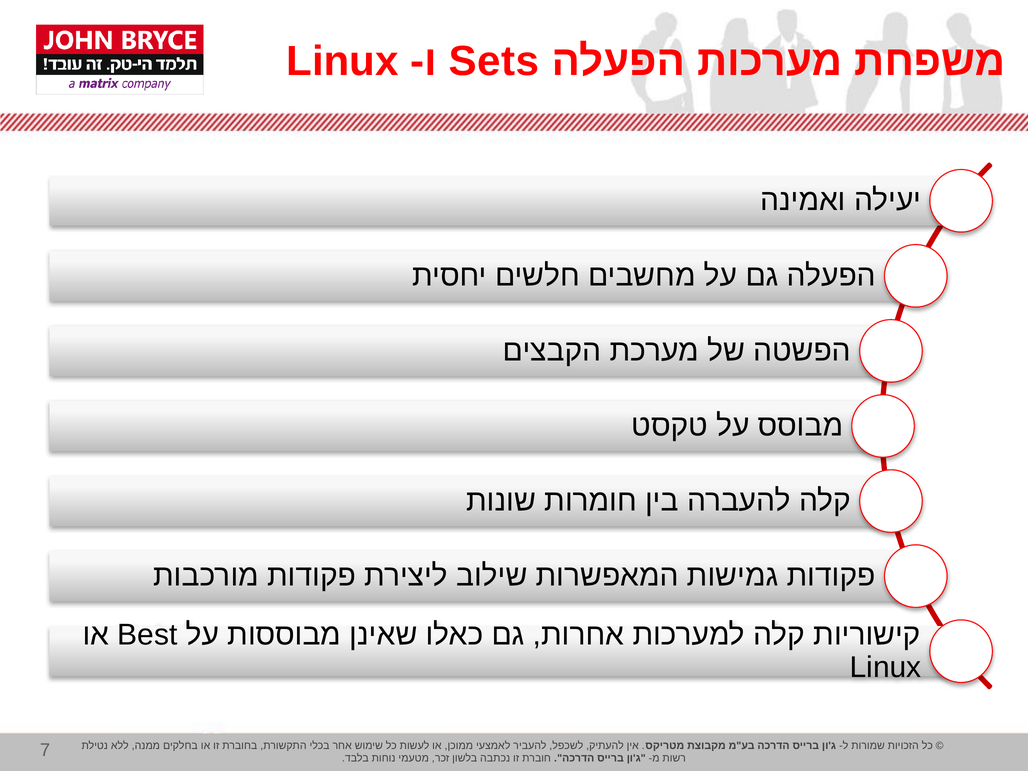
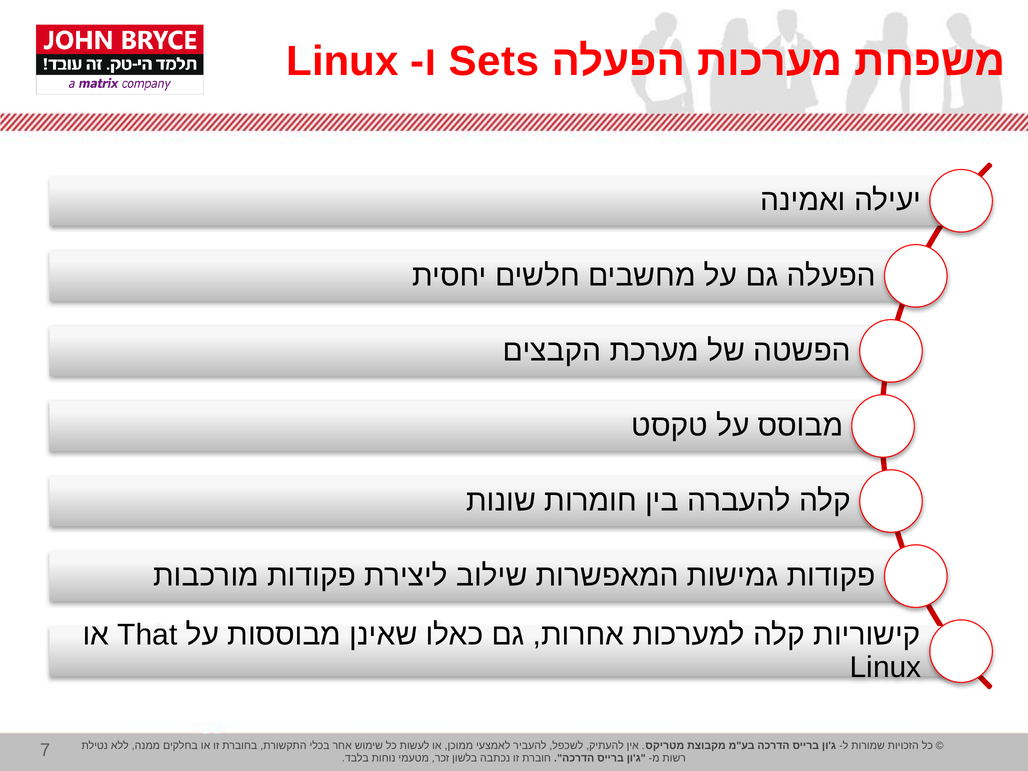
Best: Best -> That (147, 635)
